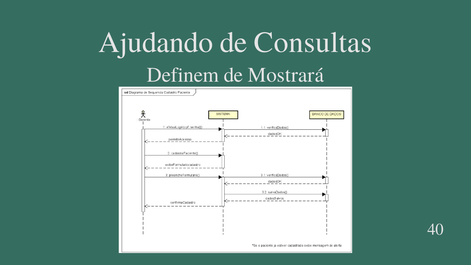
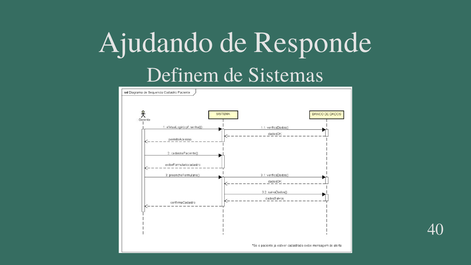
Consultas: Consultas -> Responde (313, 42)
Mostrará: Mostrará -> Sistemas (286, 75)
